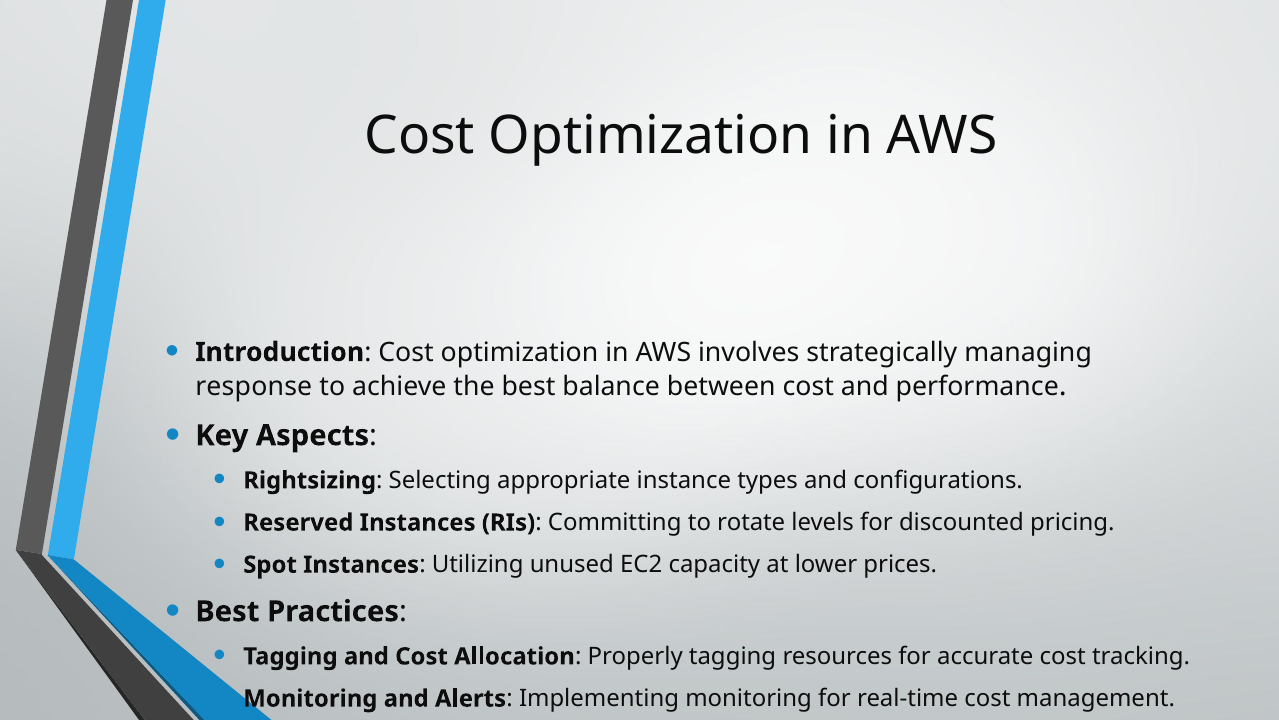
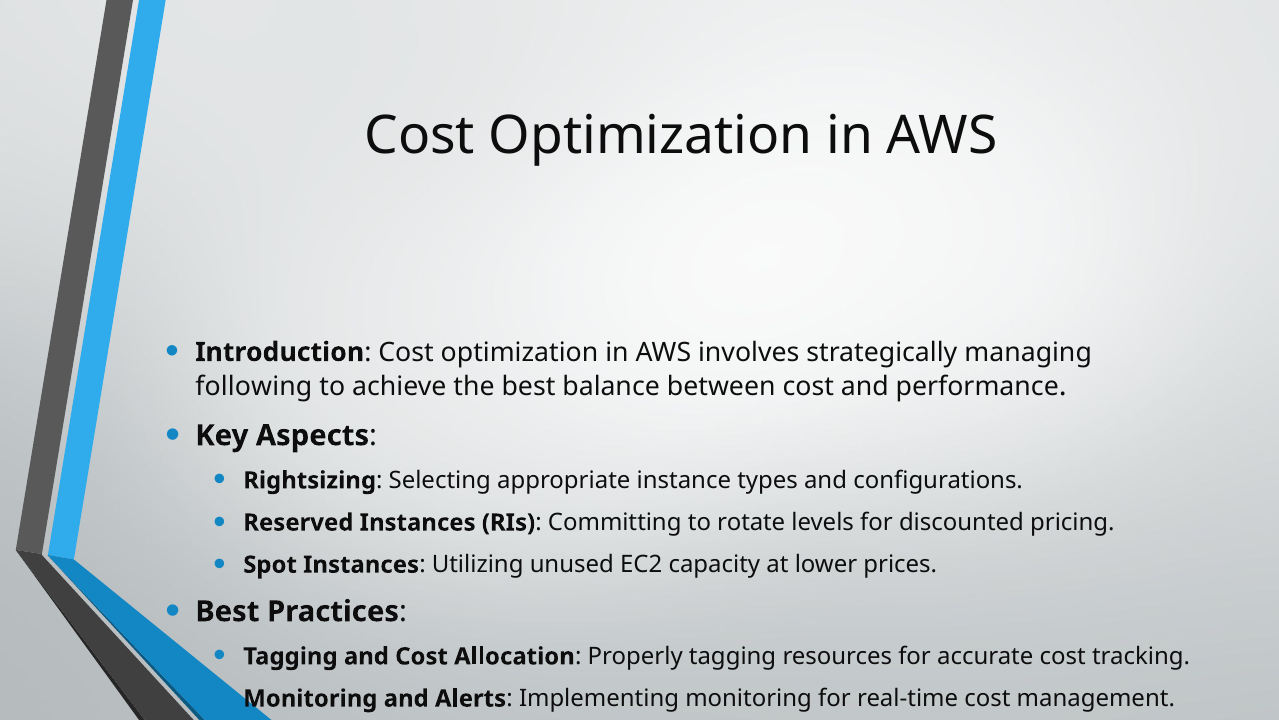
response: response -> following (254, 387)
